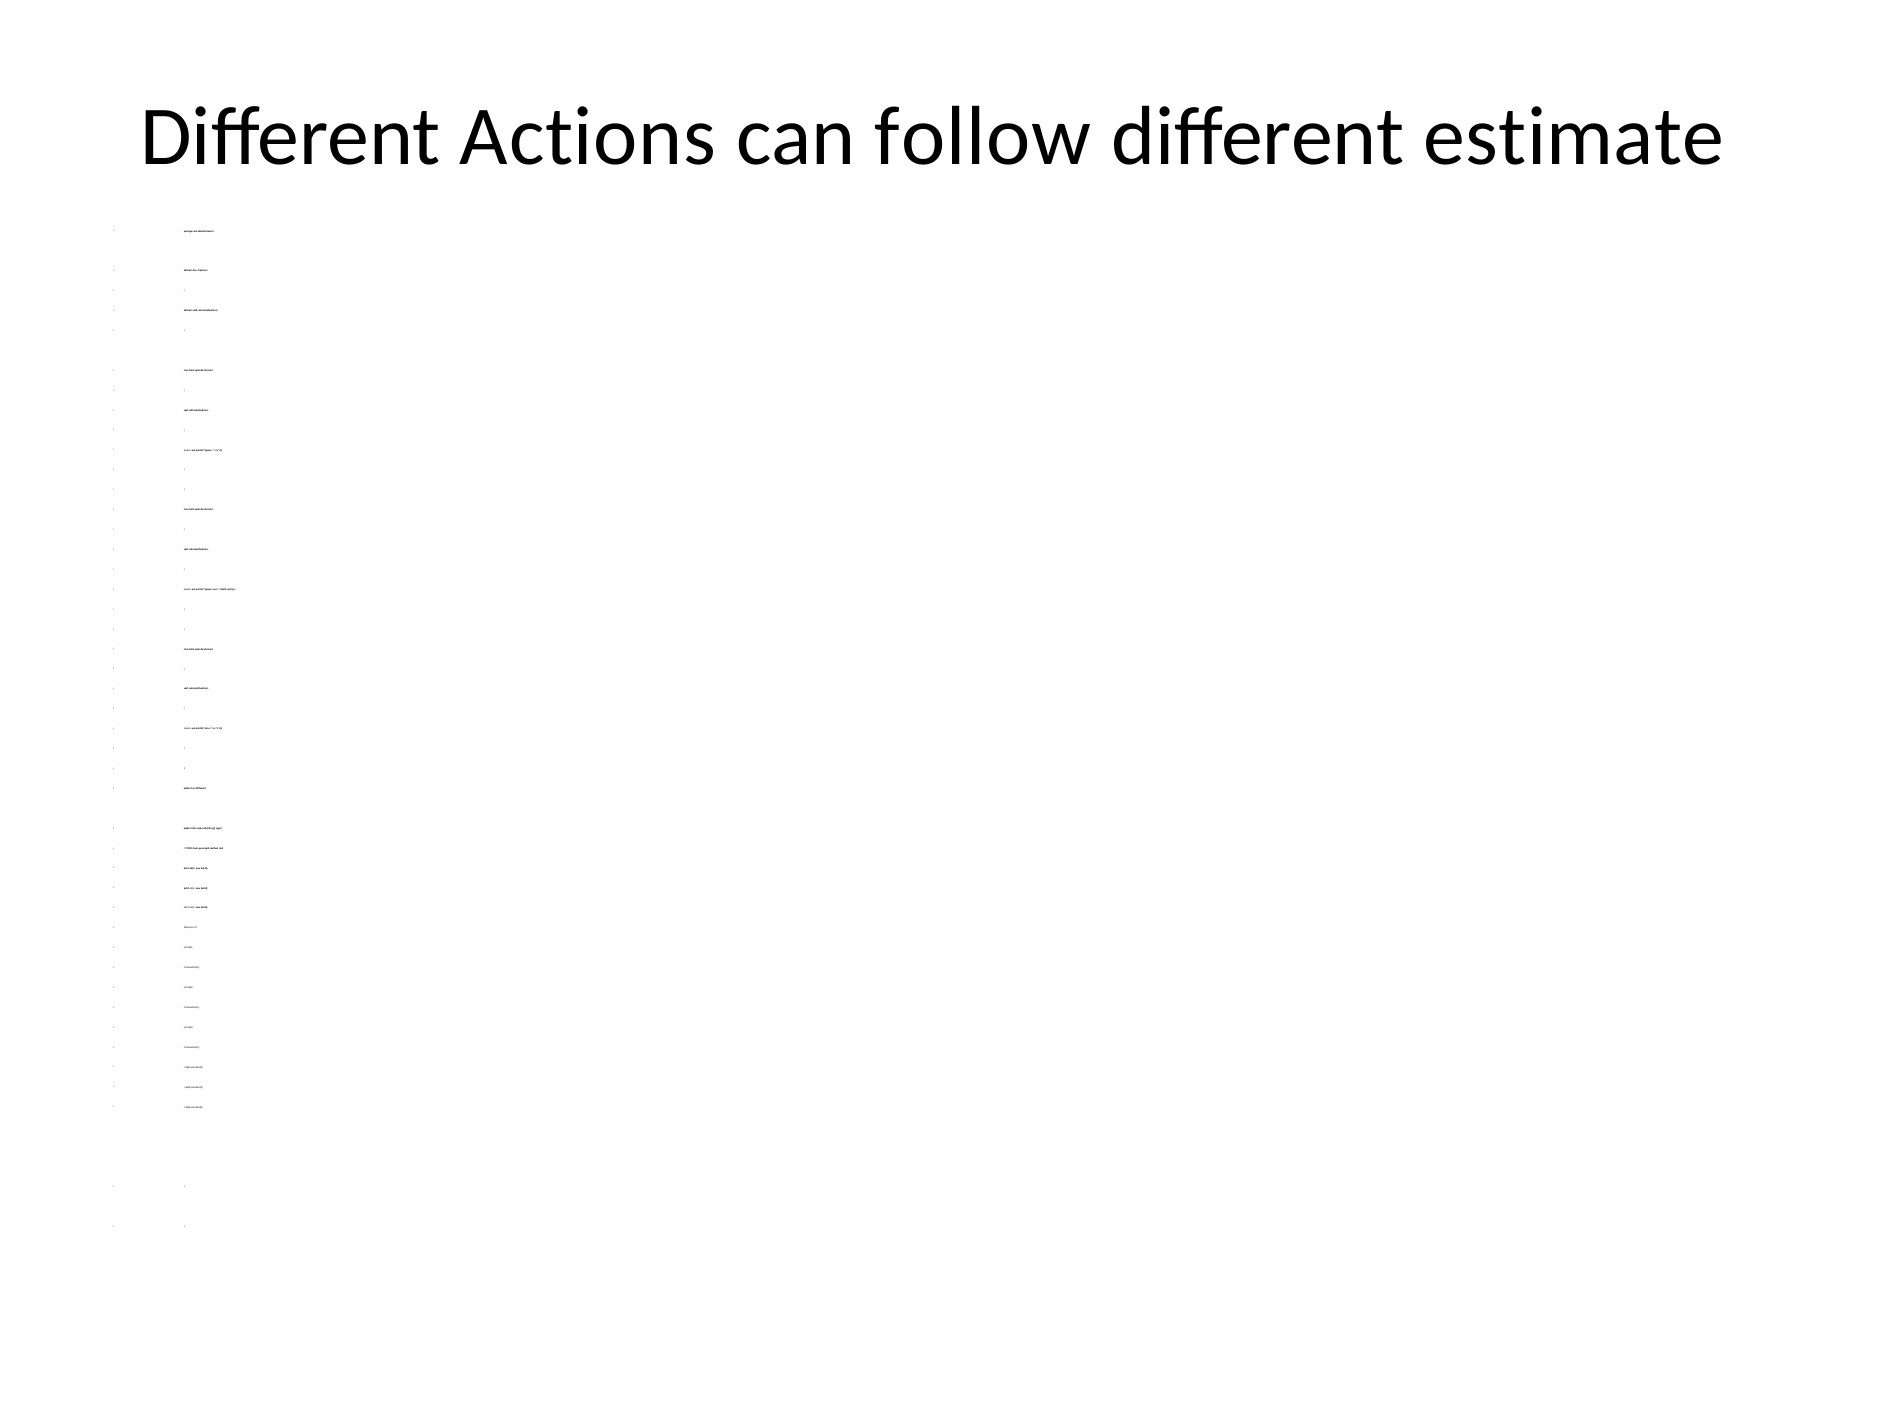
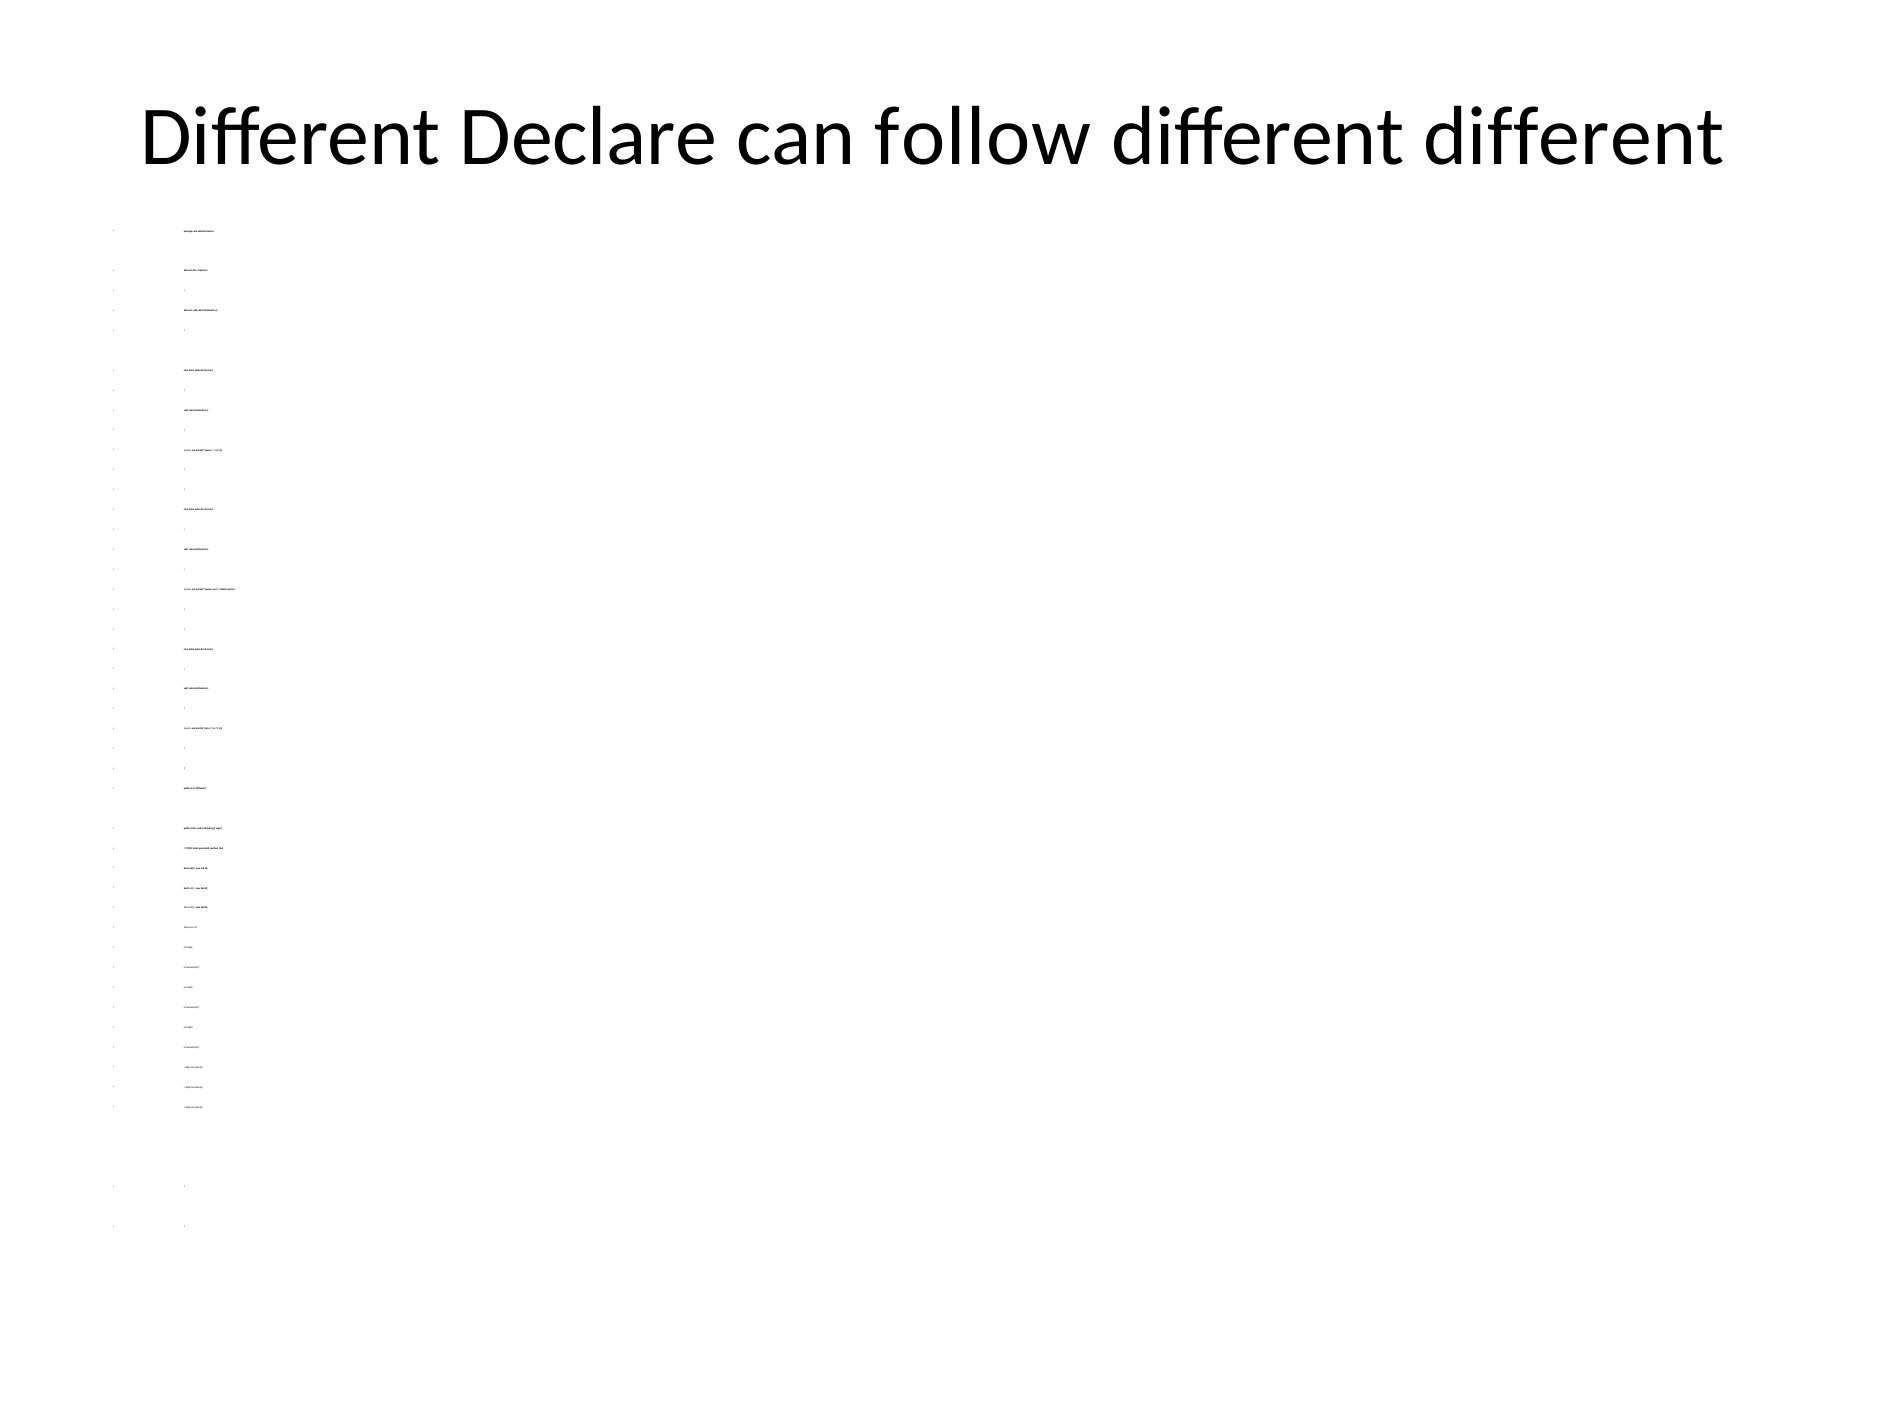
Actions: Actions -> Declare (589, 136)
different estimate: estimate -> different (1574, 136)
